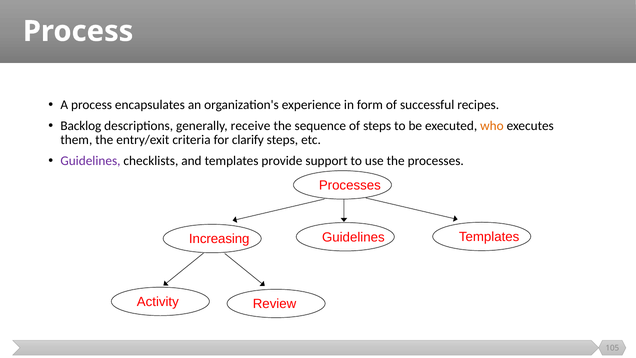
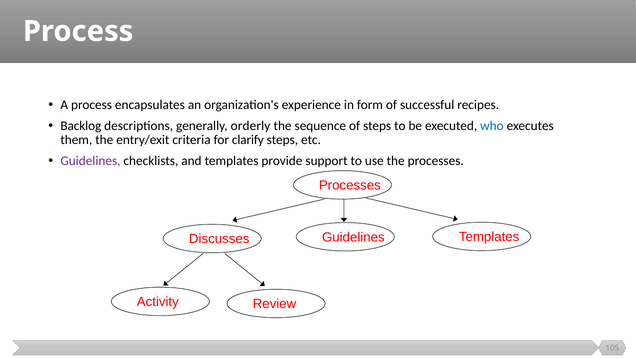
receive: receive -> orderly (251, 126)
who colour: orange -> blue (492, 126)
Increasing: Increasing -> Discusses (219, 239)
